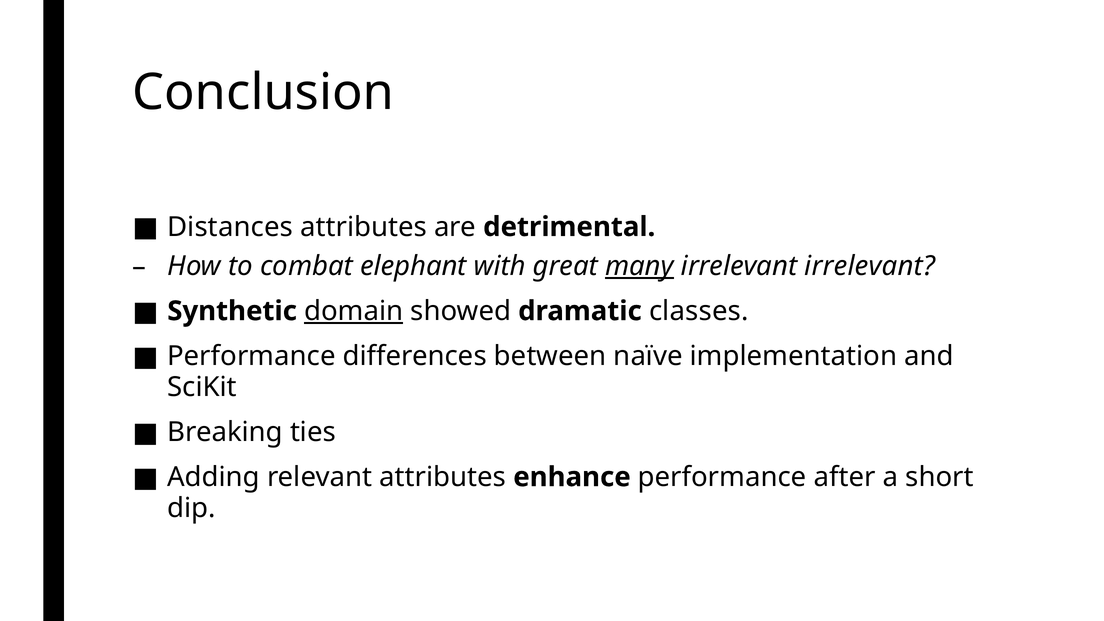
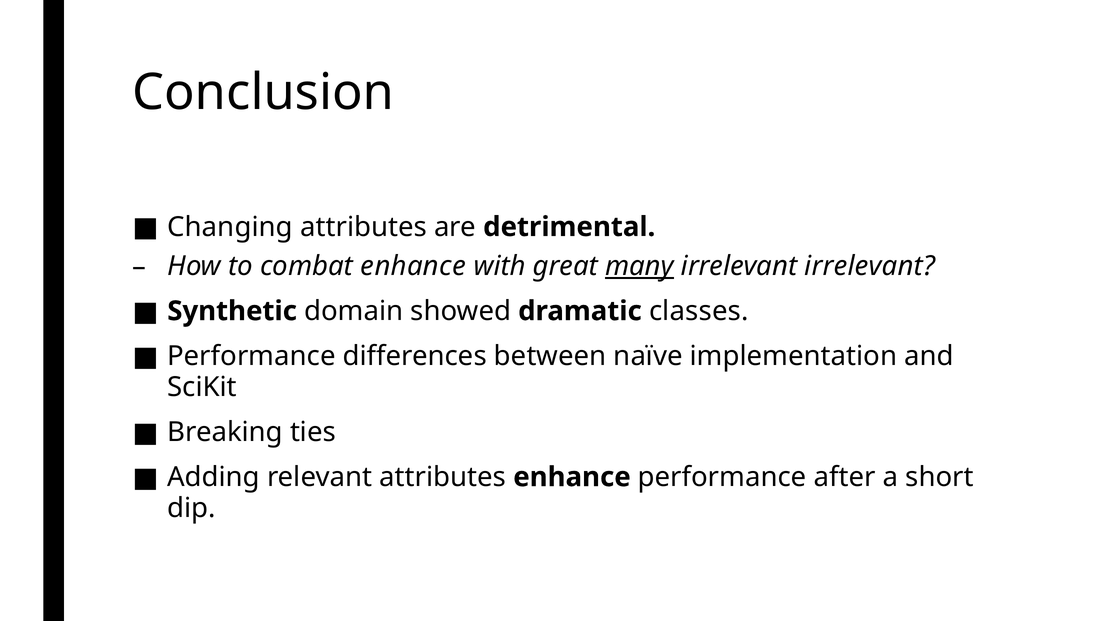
Distances: Distances -> Changing (230, 227)
combat elephant: elephant -> enhance (413, 266)
domain underline: present -> none (354, 311)
